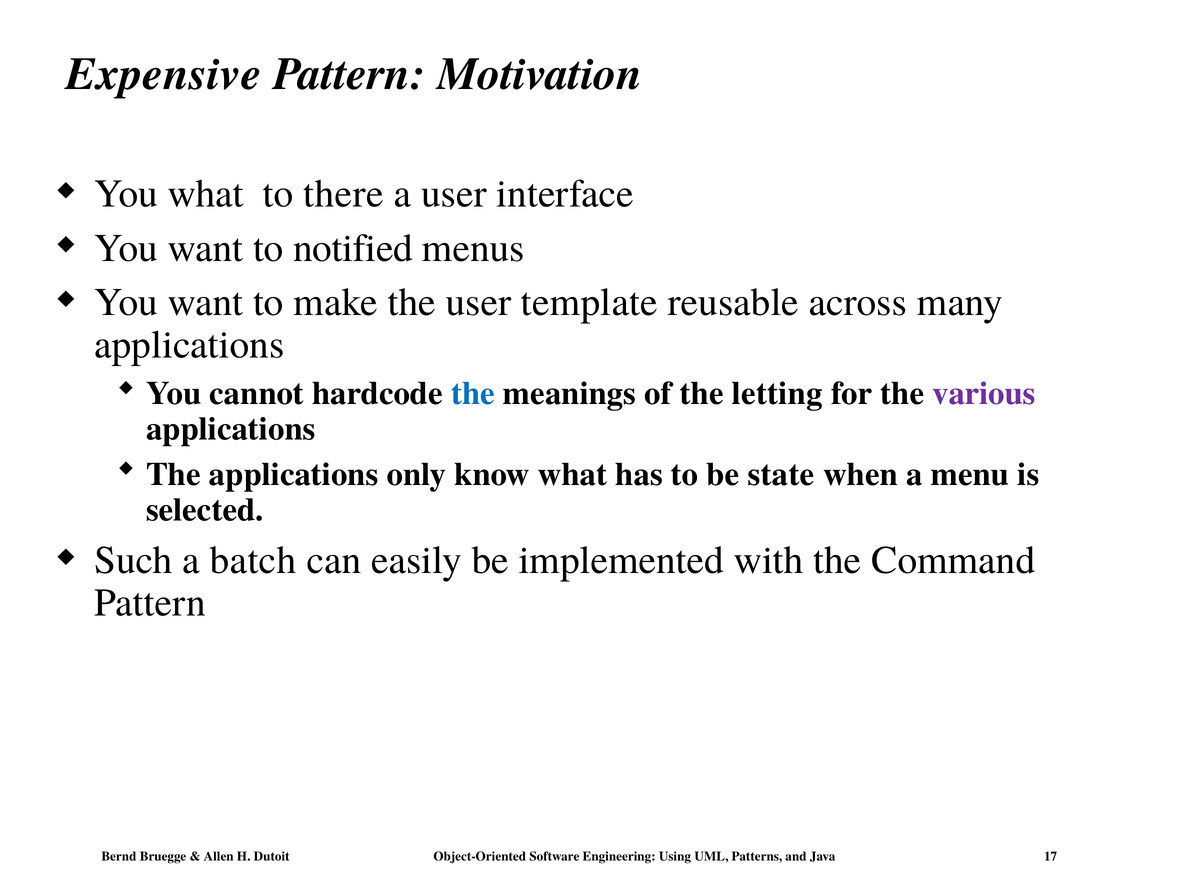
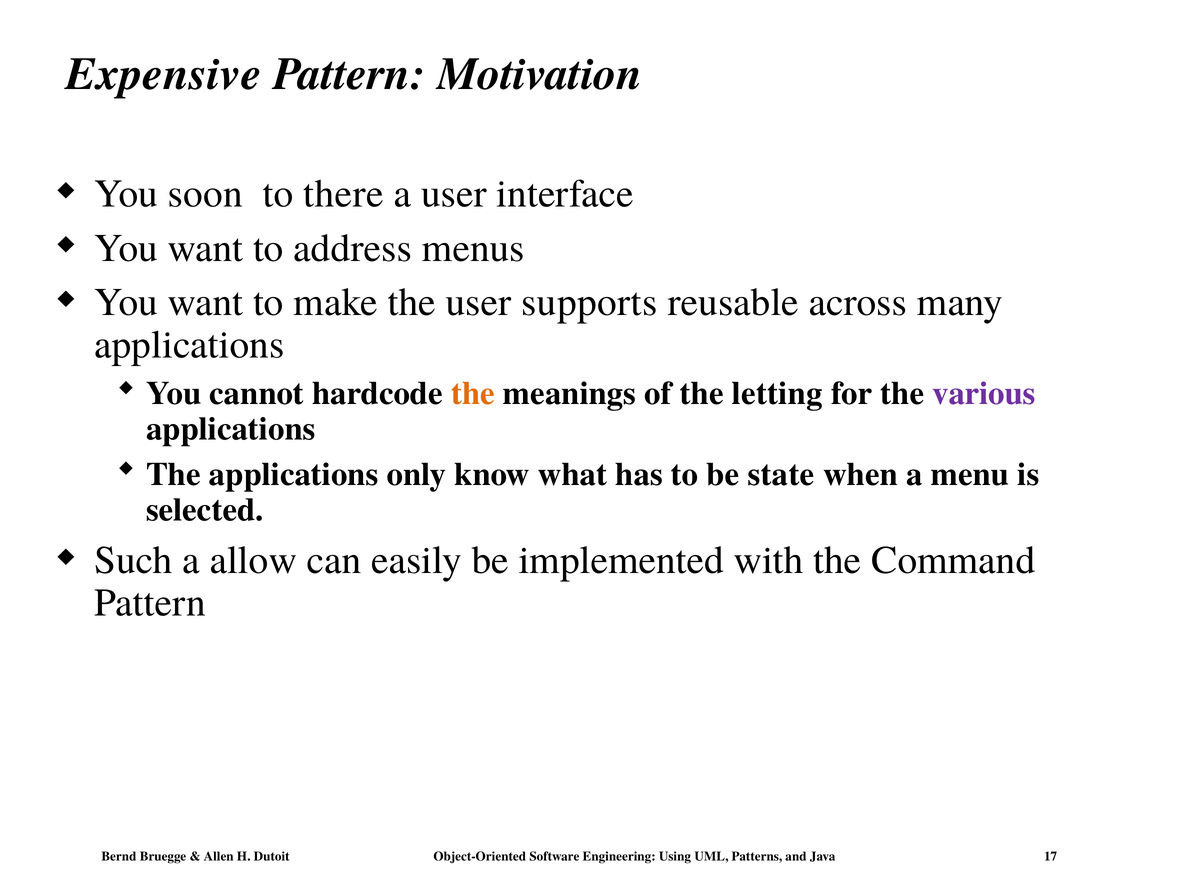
You what: what -> soon (205, 194)
notified: notified -> address (353, 248)
template: template -> supports (589, 302)
the colour: blue -> orange (473, 394)
batch: batch -> allow (253, 560)
